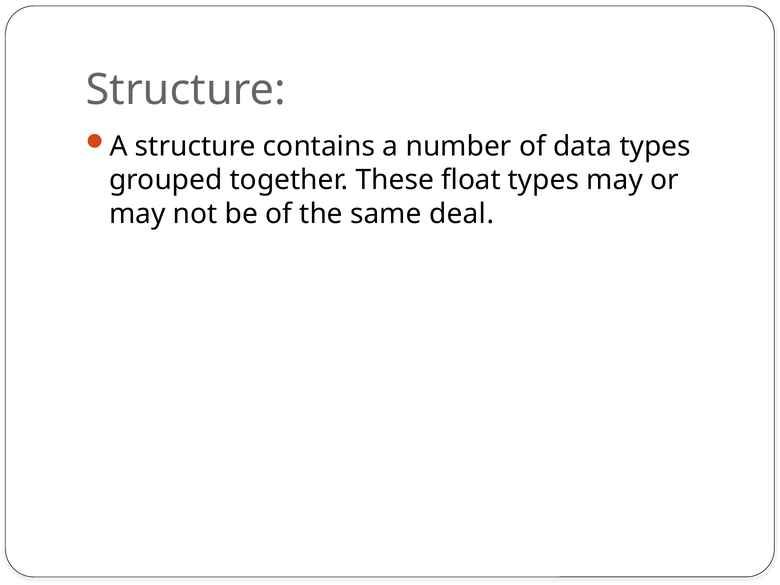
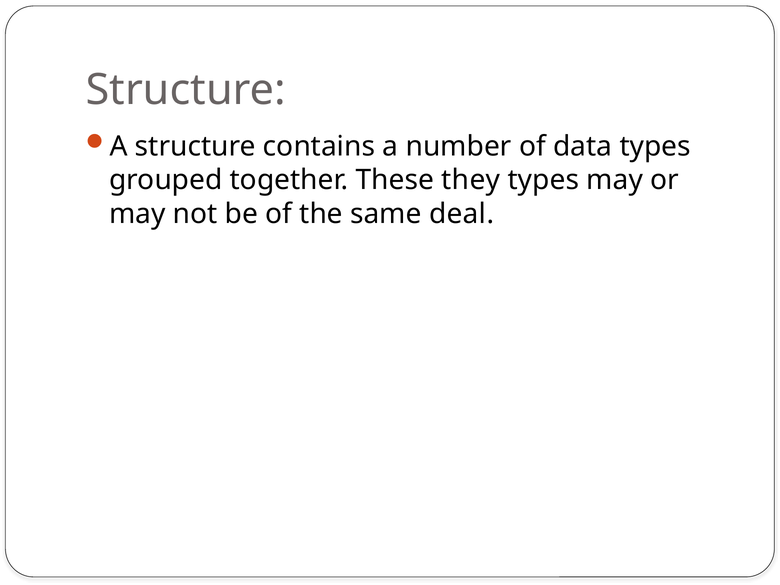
float: float -> they (471, 180)
